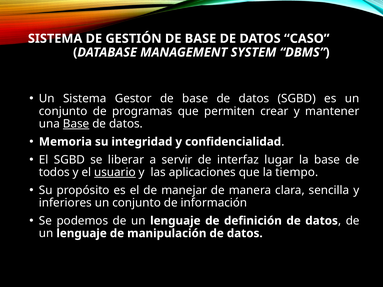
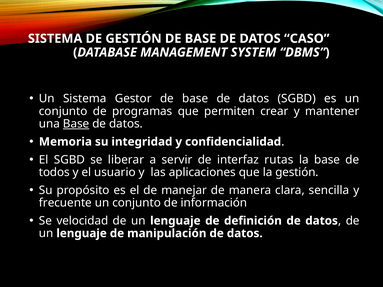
lugar: lugar -> rutas (279, 160)
usuario underline: present -> none (115, 172)
la tiempo: tiempo -> gestión (297, 172)
inferiores: inferiores -> frecuente (65, 203)
podemos: podemos -> velocidad (82, 221)
